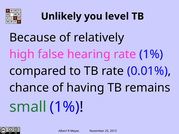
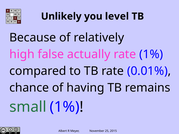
hearing: hearing -> actually (89, 54)
